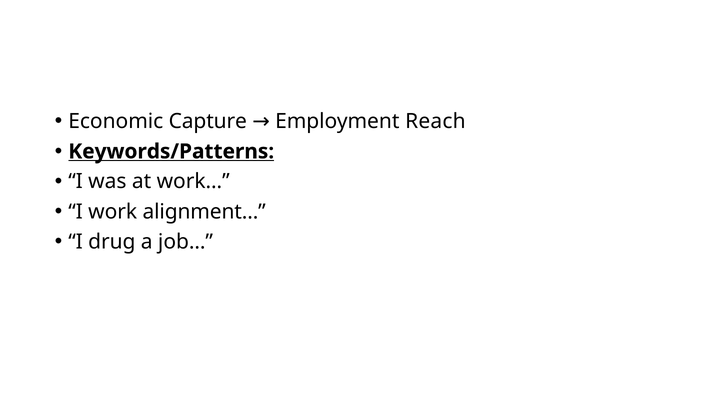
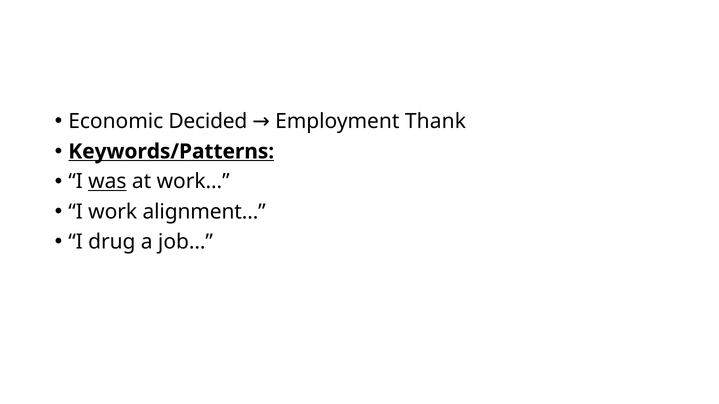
Capture: Capture -> Decided (208, 122)
Reach: Reach -> Thank (435, 122)
was underline: none -> present (107, 182)
